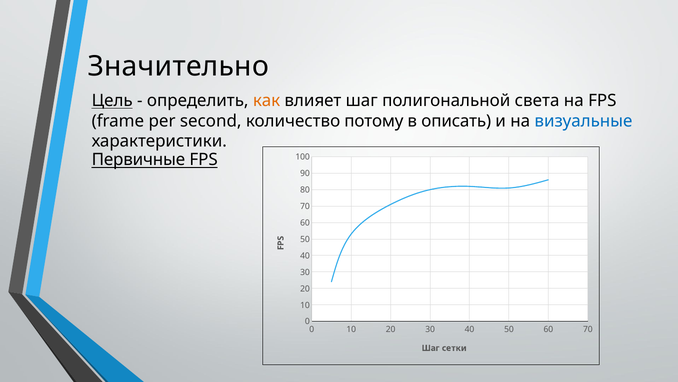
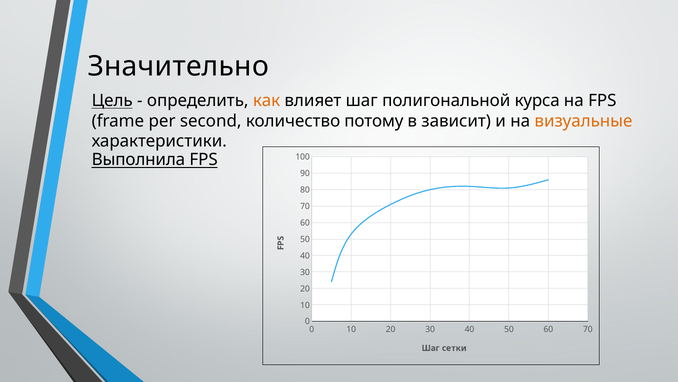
света: света -> курса (537, 100)
описать: описать -> зависит (456, 121)
визуальные colour: blue -> orange (583, 121)
Первичные: Первичные -> Выполнила (138, 160)
